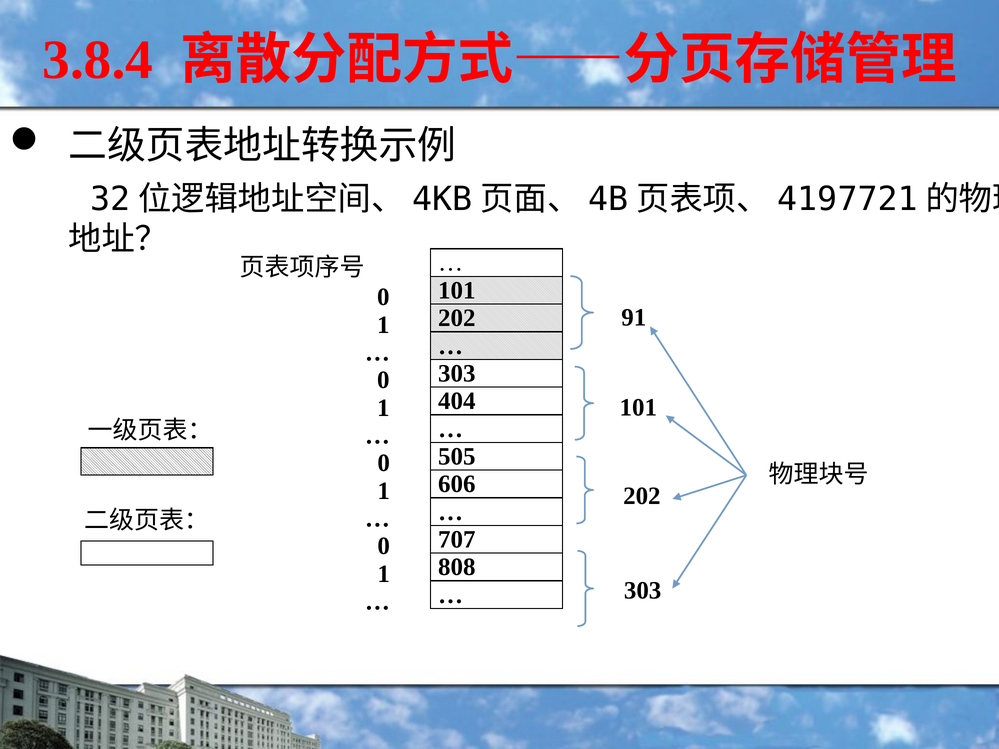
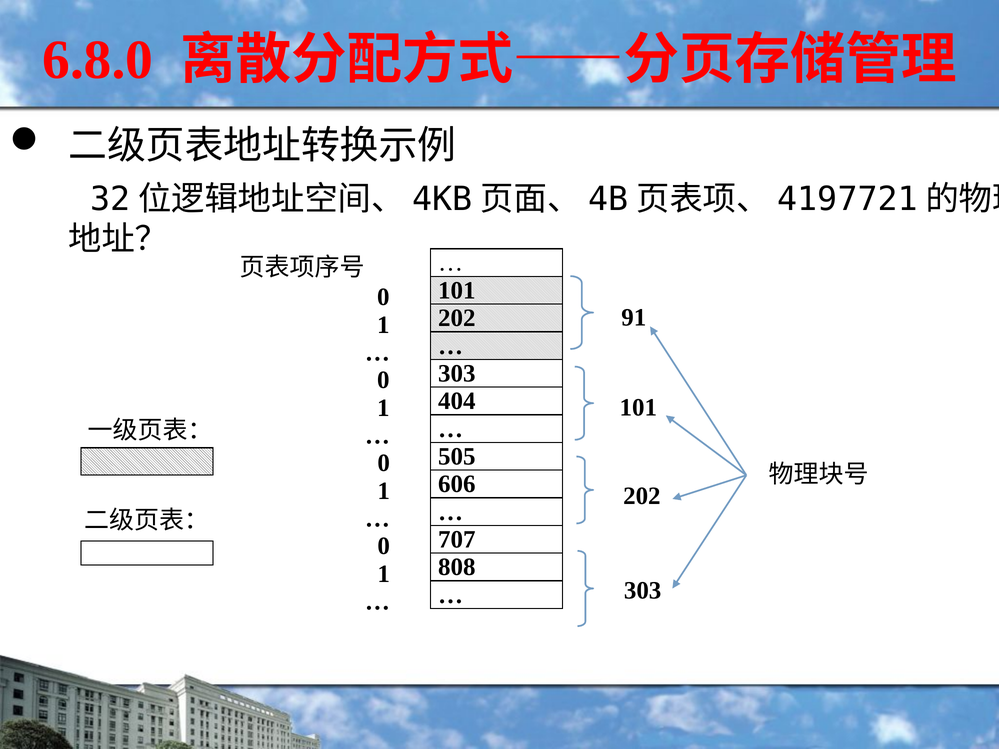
3.8.4: 3.8.4 -> 6.8.0 (98, 60)
